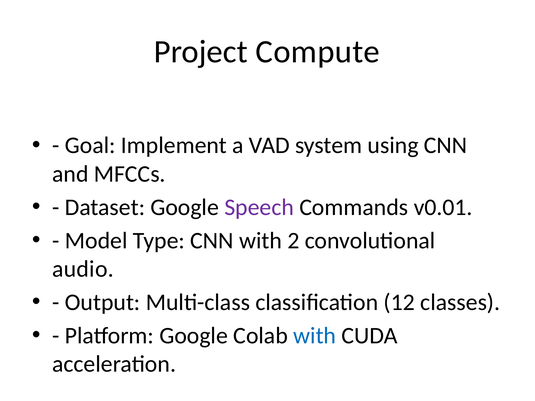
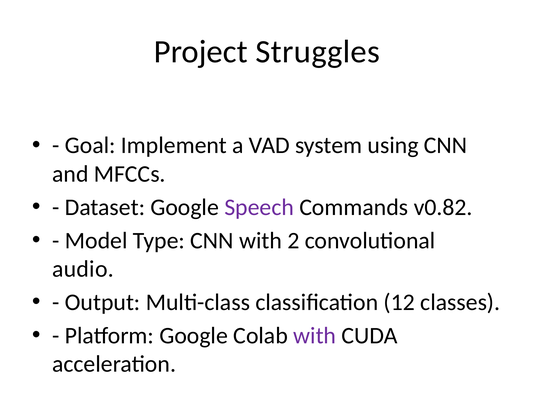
Compute: Compute -> Struggles (318, 52)
v0.01: v0.01 -> v0.82 (443, 207)
with colour: blue -> purple (315, 336)
